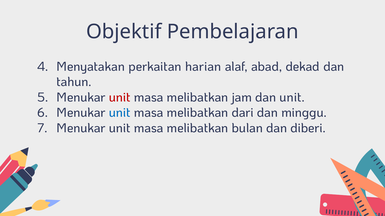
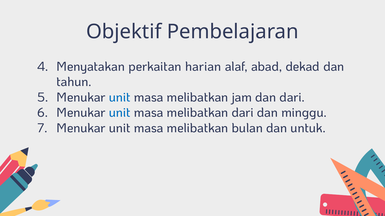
unit colour: red -> blue (120, 98)
dan unit: unit -> dari (292, 98)
diberi: diberi -> untuk (308, 128)
